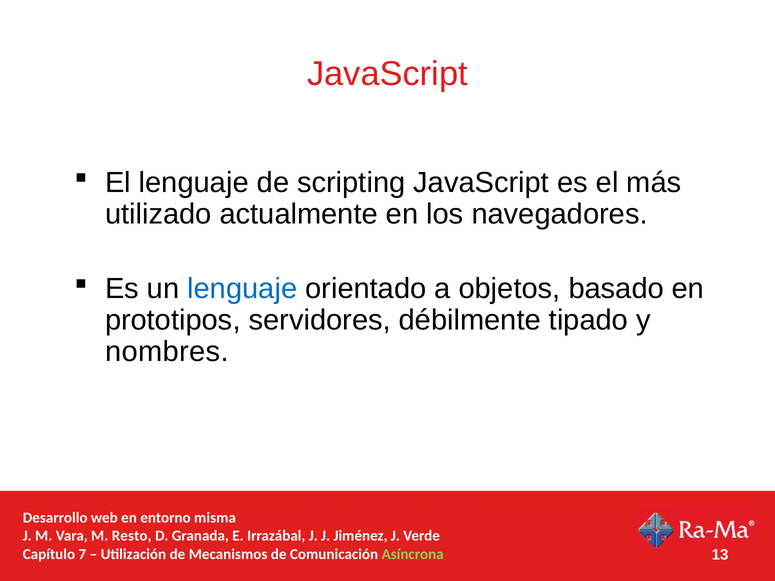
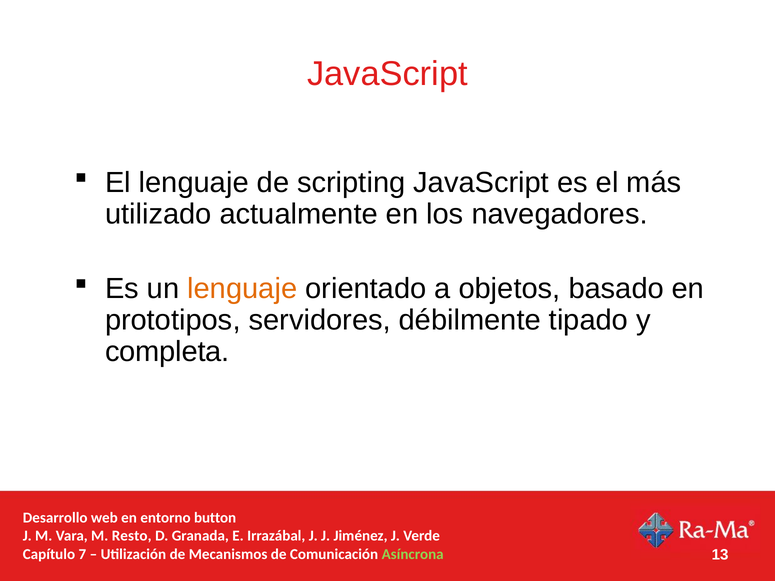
lenguaje colour: blue -> orange (242, 289)
nombres: nombres -> completa (167, 352)
misma: misma -> button (215, 518)
